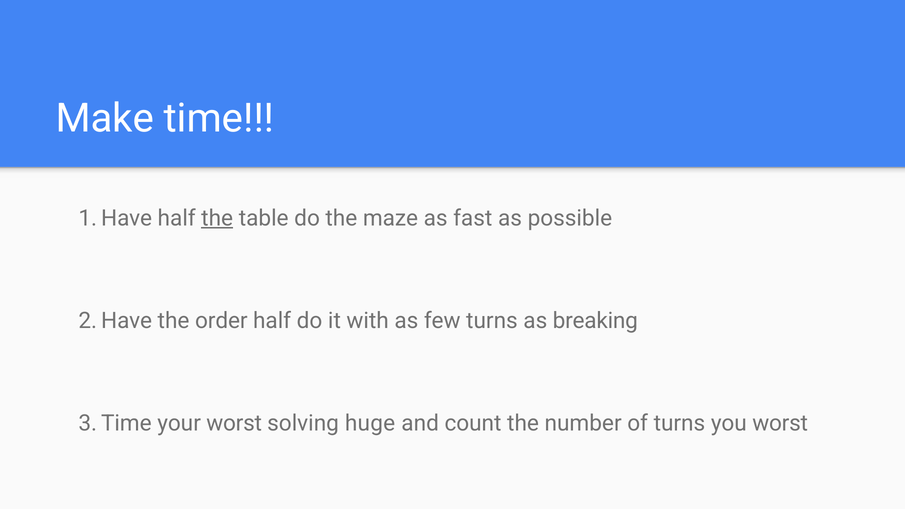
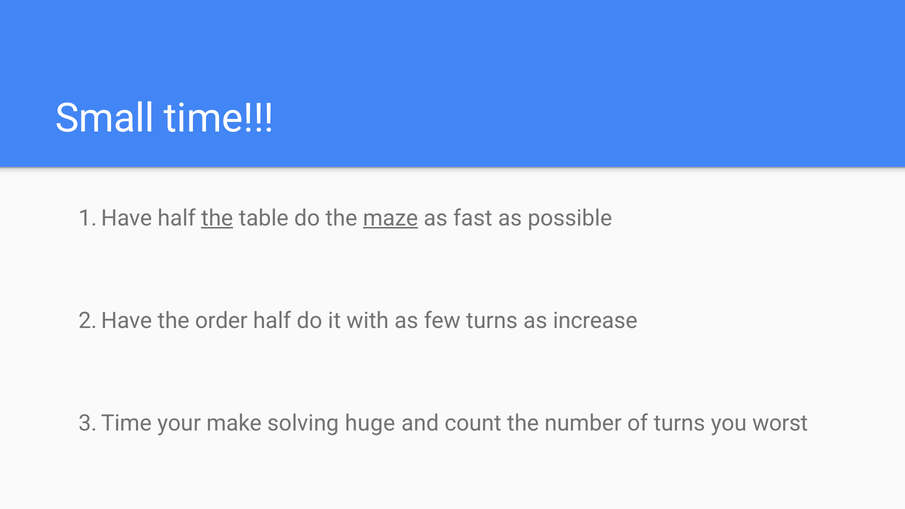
Make: Make -> Small (105, 119)
maze underline: none -> present (391, 218)
breaking: breaking -> increase (595, 321)
your worst: worst -> make (234, 423)
